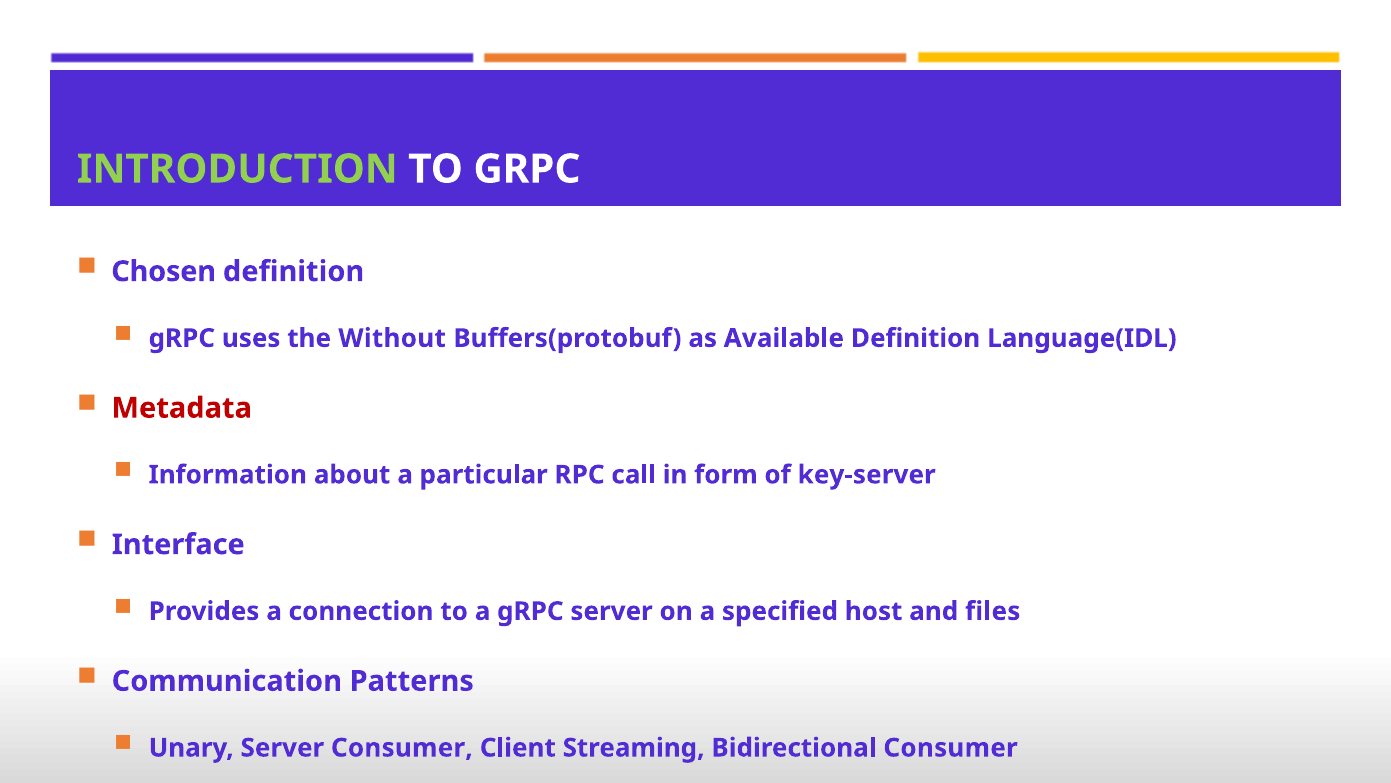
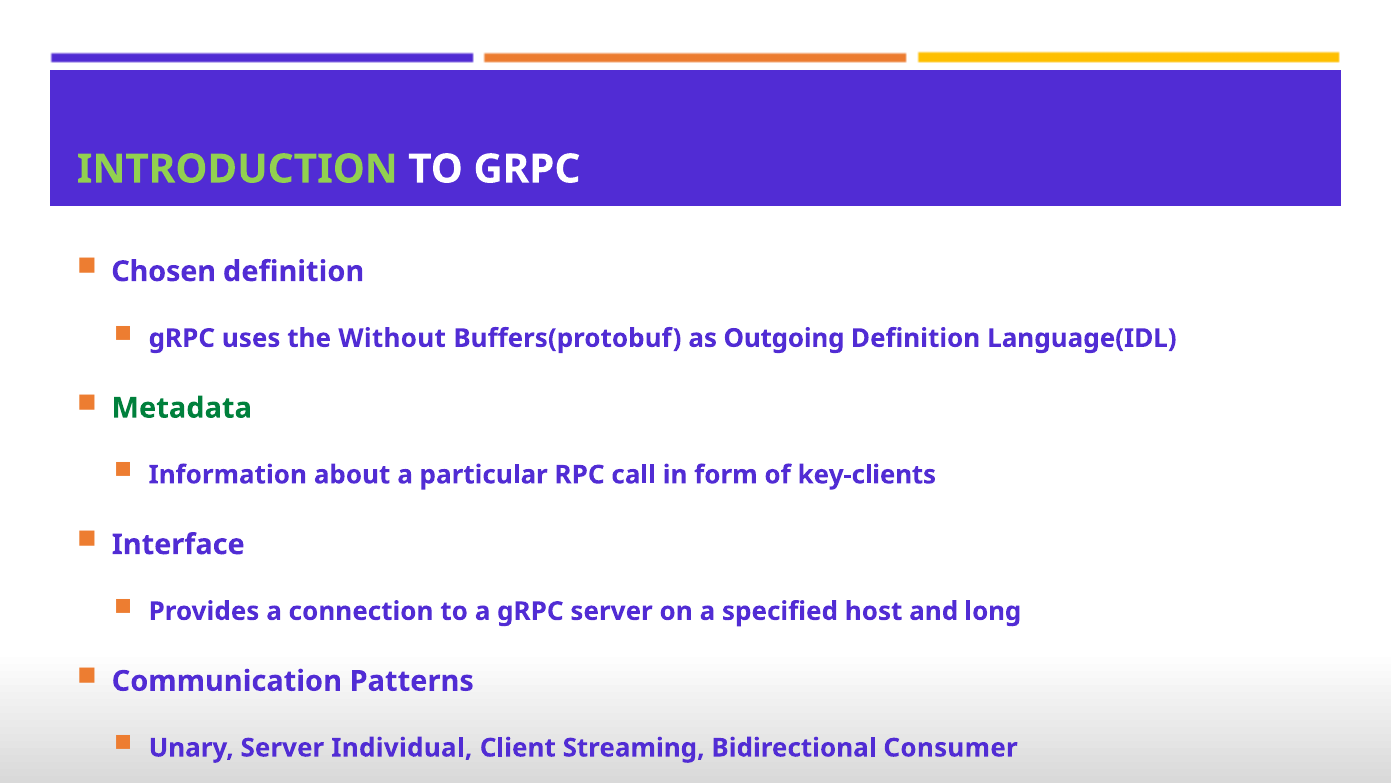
Available: Available -> Outgoing (784, 338)
Metadata colour: red -> green (182, 408)
key-server: key-server -> key-clients (867, 474)
files: files -> long (993, 611)
Server Consumer: Consumer -> Individual (402, 747)
